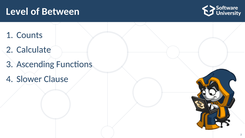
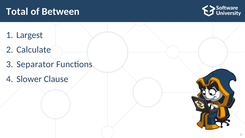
Level: Level -> Total (17, 12)
Counts: Counts -> Largest (30, 35)
Ascending: Ascending -> Separator (35, 64)
